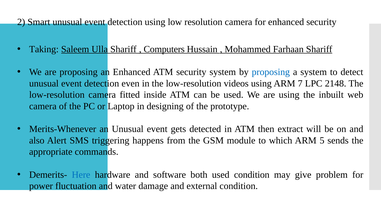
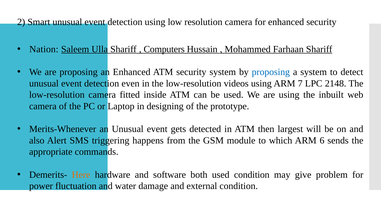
Taking: Taking -> Nation (44, 49)
extract: extract -> largest (290, 129)
5: 5 -> 6 (322, 141)
Here colour: blue -> orange (81, 175)
